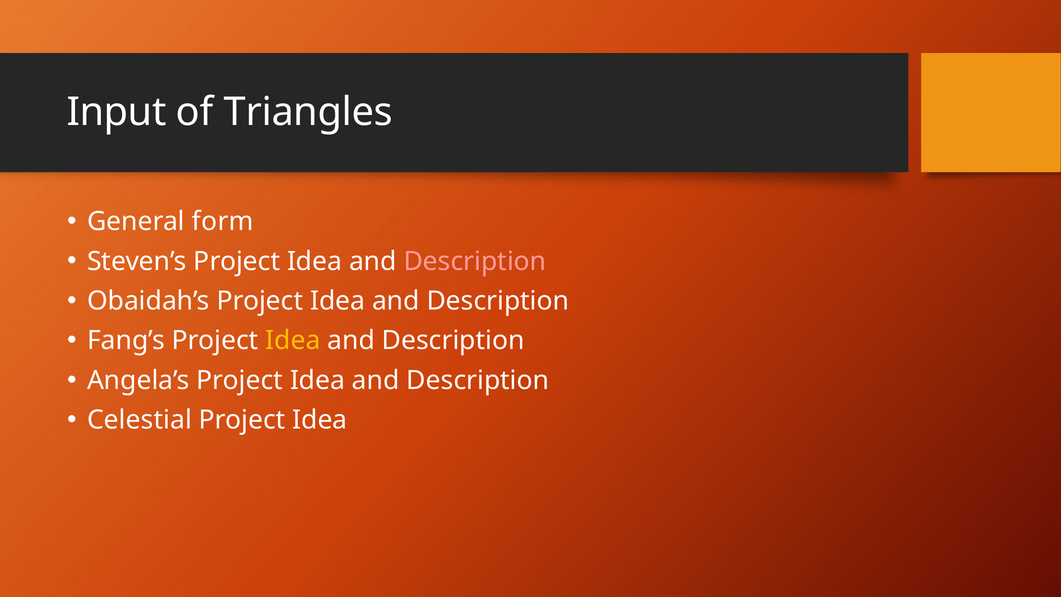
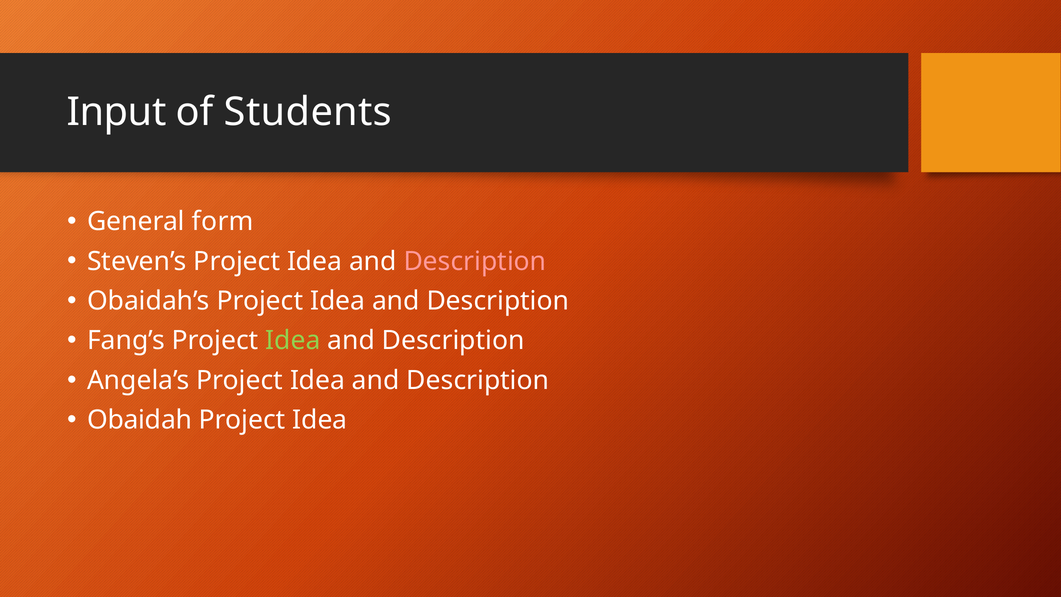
Triangles: Triangles -> Students (308, 112)
Idea colour: yellow -> light green (293, 341)
Celestial: Celestial -> Obaidah (140, 420)
